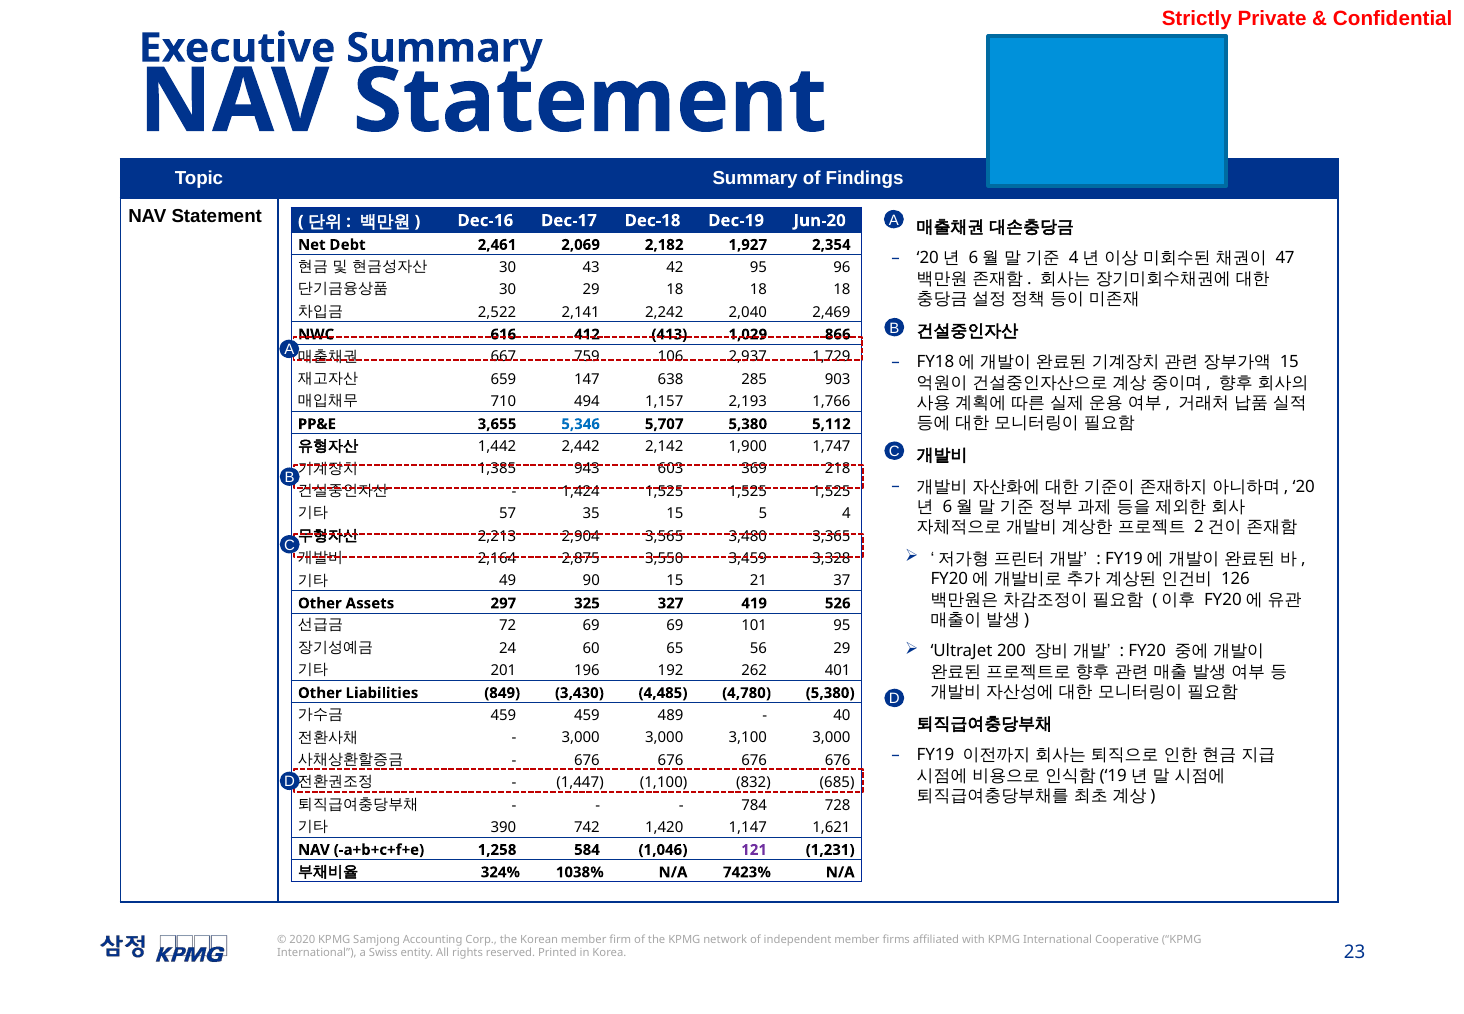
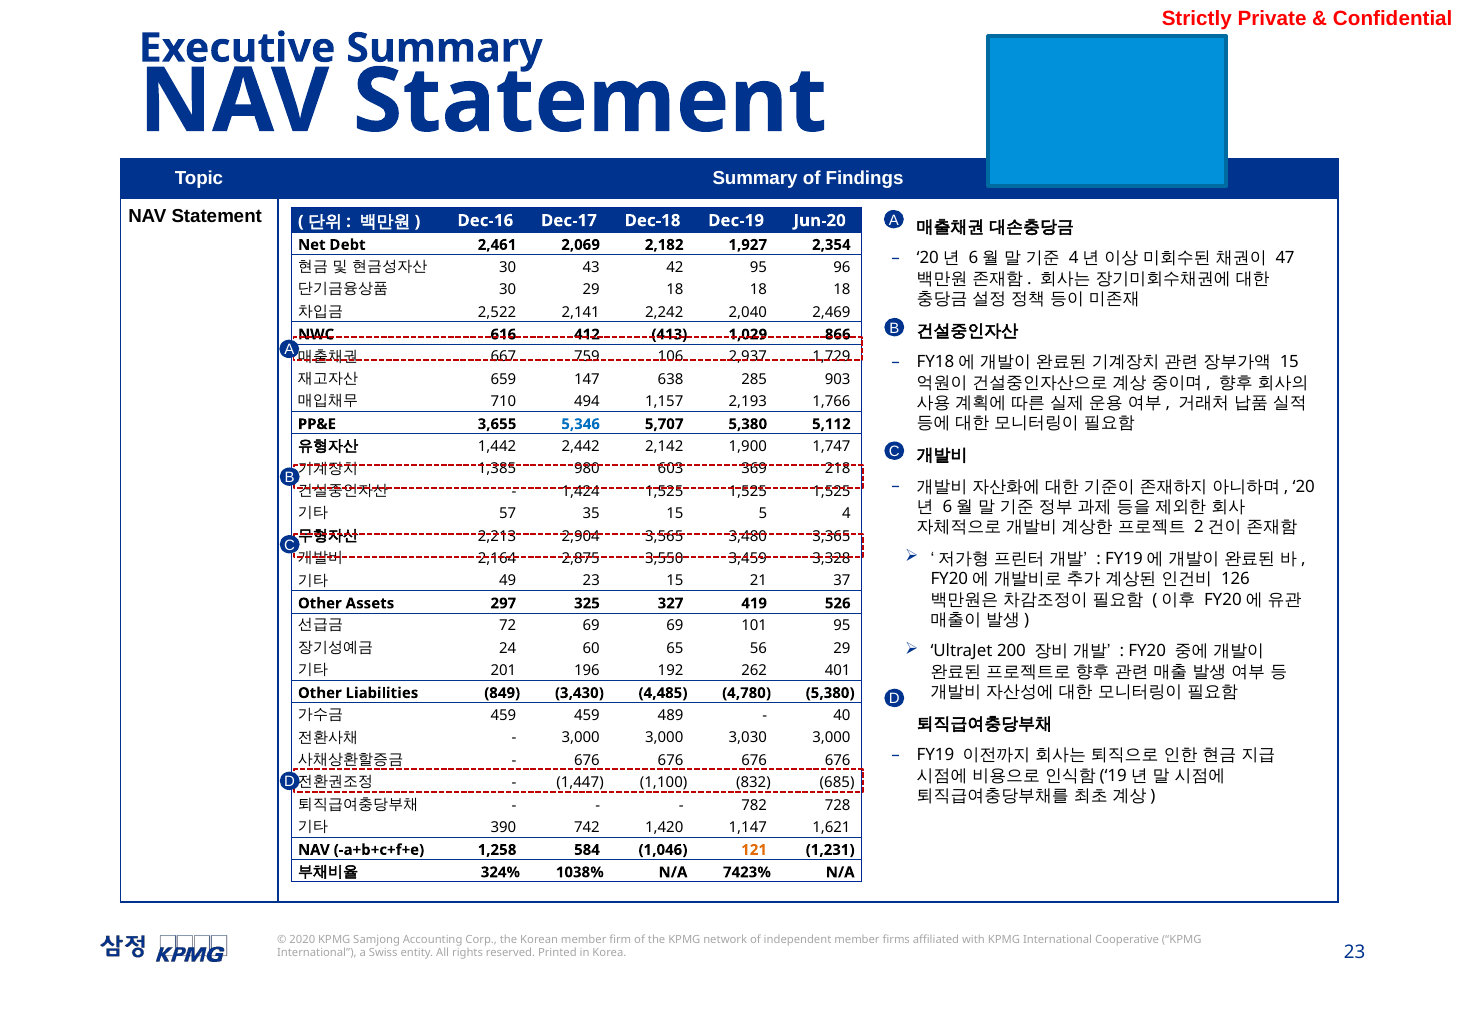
943: 943 -> 980 (587, 469)
49 90: 90 -> 23 (591, 581)
3,100: 3,100 -> 3,030 (748, 738)
784: 784 -> 782 (754, 805)
121 colour: purple -> orange (754, 849)
